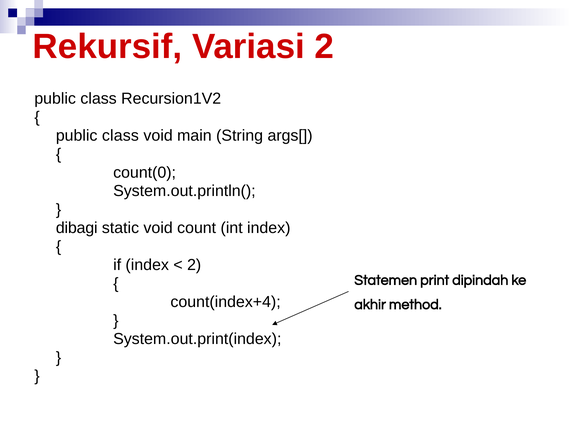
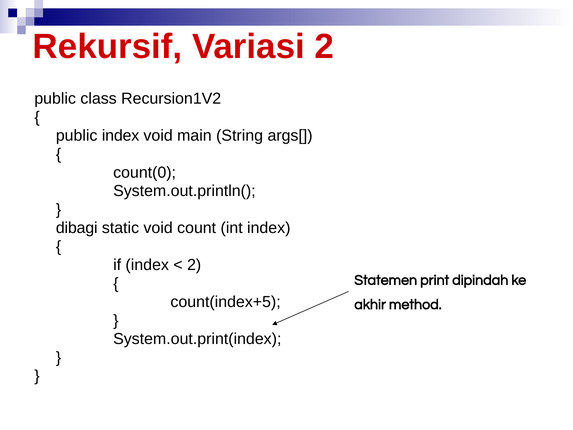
class: class -> index (121, 136)
count(index+4: count(index+4 -> count(index+5 (226, 302)
